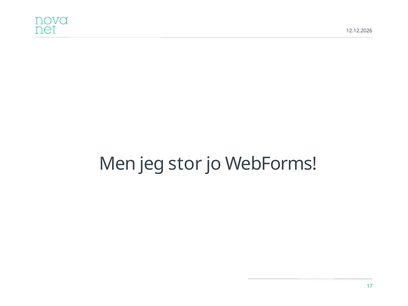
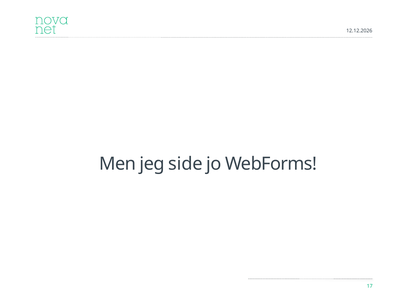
stor: stor -> side (185, 164)
